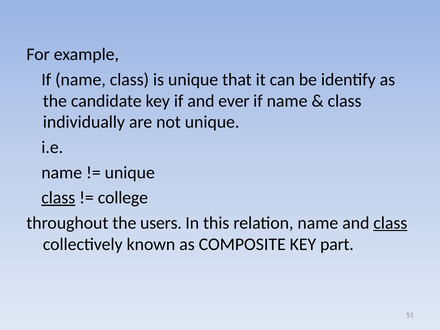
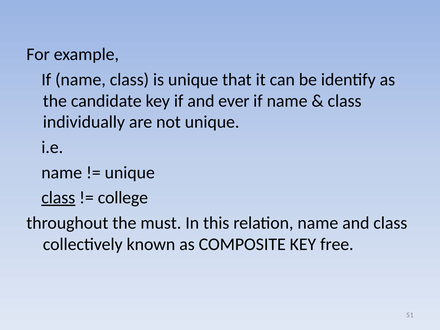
users: users -> must (161, 223)
class underline: present -> none (390, 223)
part: part -> free (337, 244)
